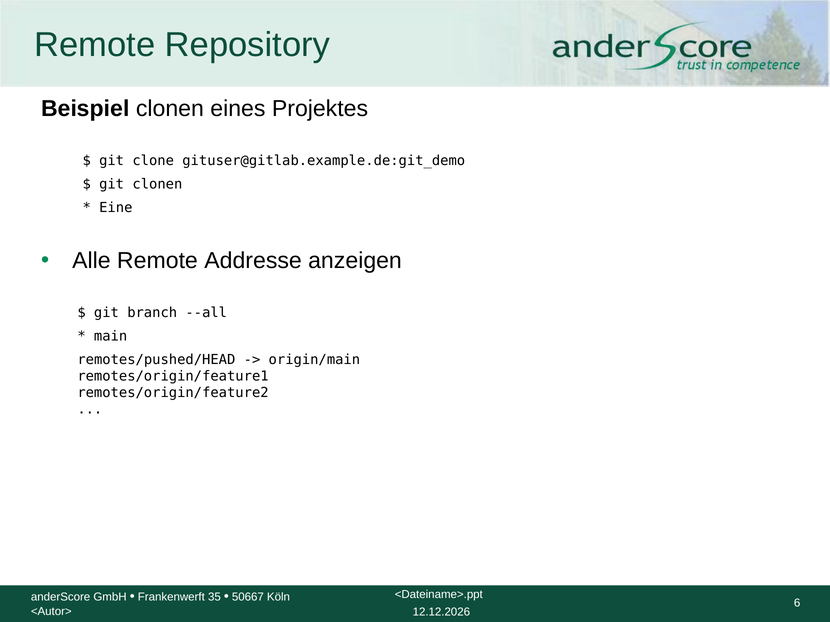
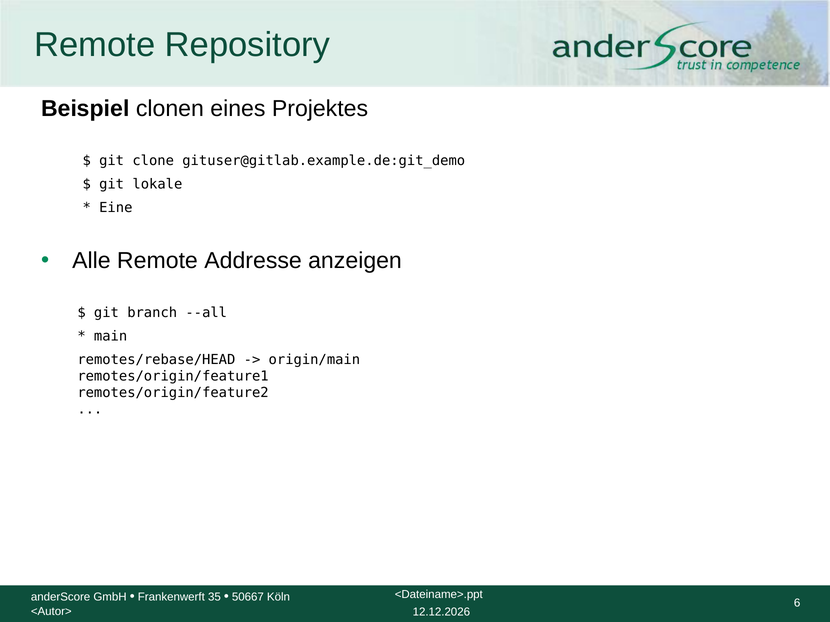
git clonen: clonen -> lokale (157, 184)
remotes/pushed/HEAD: remotes/pushed/HEAD -> remotes/rebase/HEAD (156, 360)
